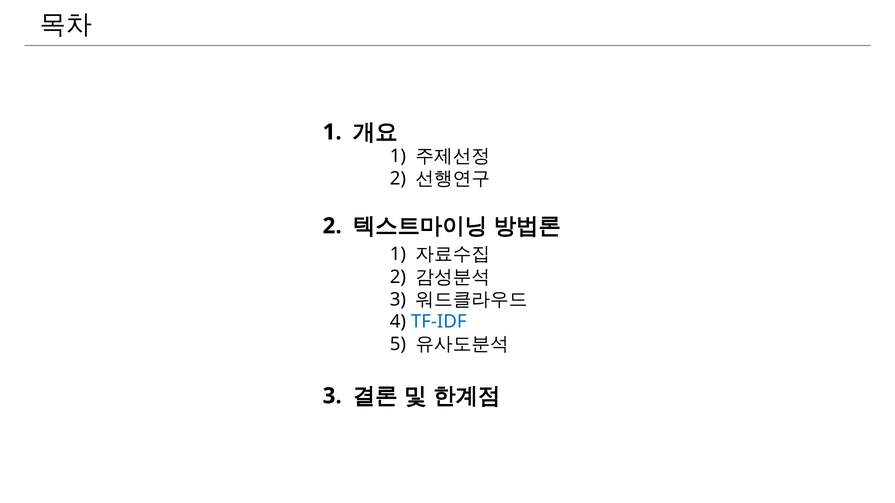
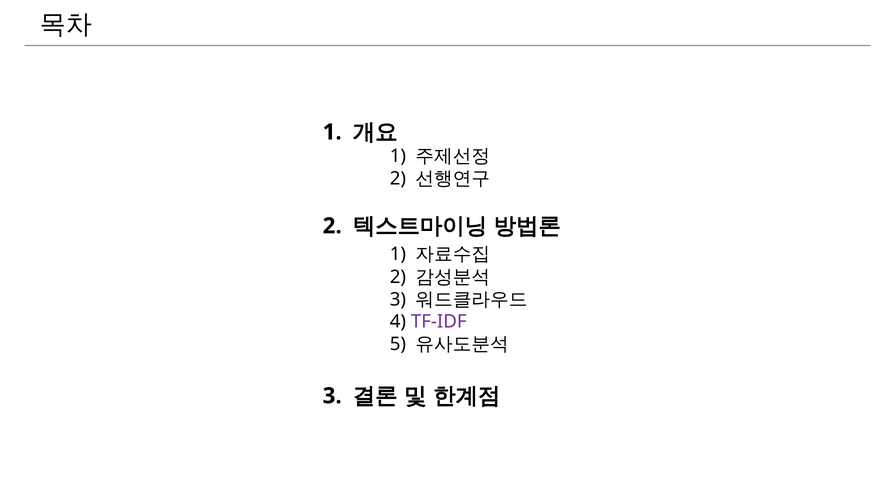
TF-IDF colour: blue -> purple (439, 322)
